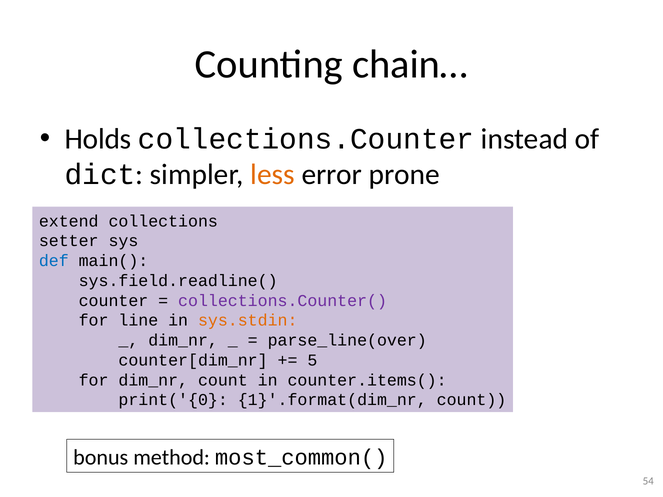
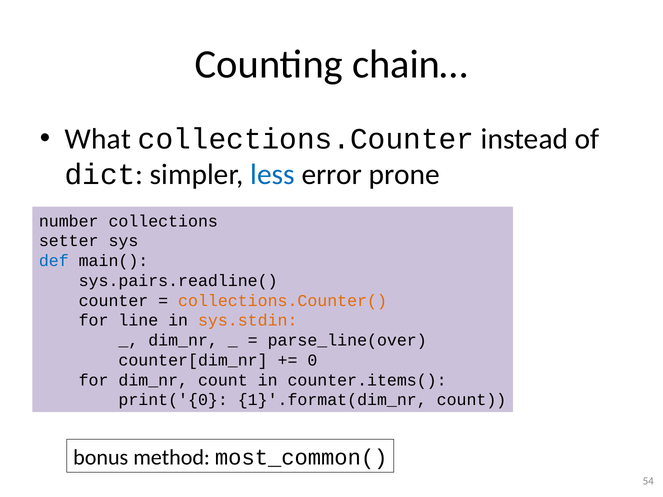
Holds: Holds -> What (98, 139)
less colour: orange -> blue (273, 174)
extend: extend -> number (69, 221)
sys.field.readline(: sys.field.readline( -> sys.pairs.readline( (178, 281)
collections.Counter( colour: purple -> orange (283, 301)
5: 5 -> 0 (312, 360)
